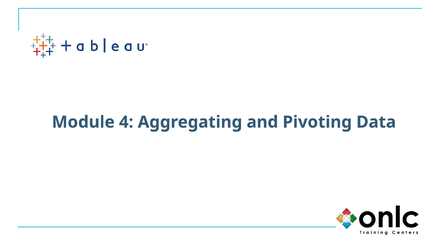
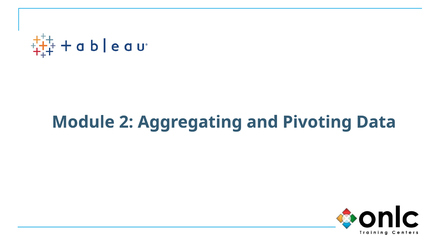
4: 4 -> 2 (126, 122)
